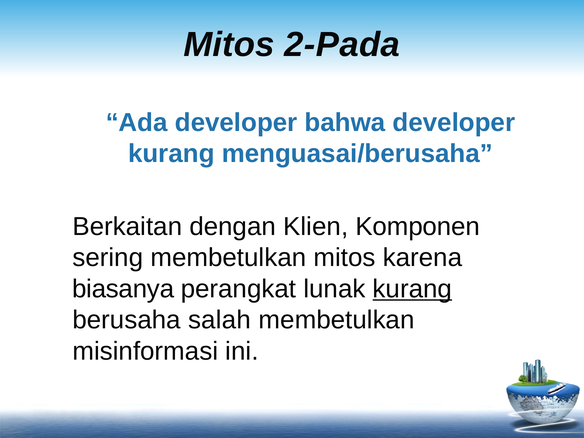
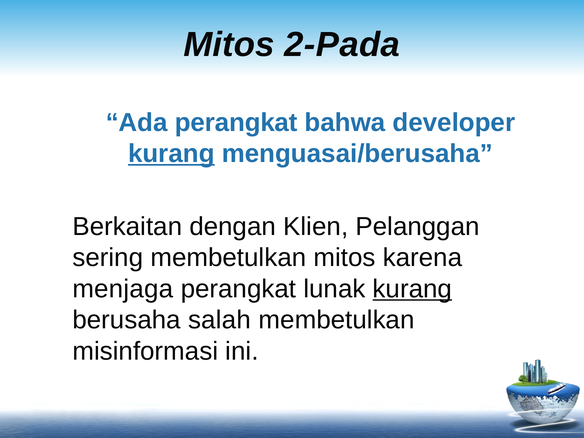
Ada developer: developer -> perangkat (236, 123)
kurang underline: none -> present (171, 154)
Komponen: Komponen -> Pelanggan (418, 226)
biasanya: biasanya -> menjaga (123, 289)
